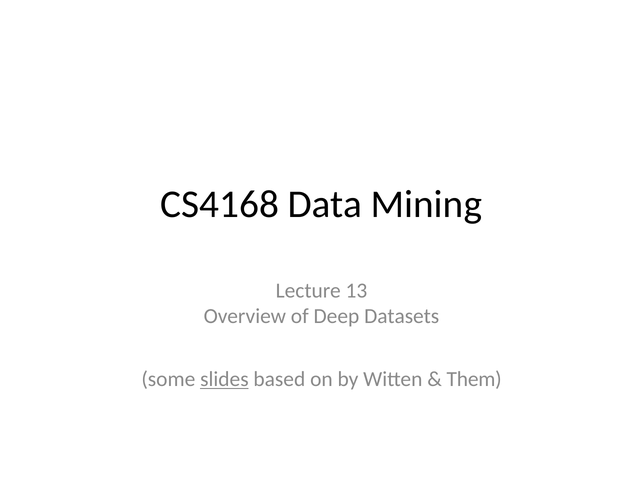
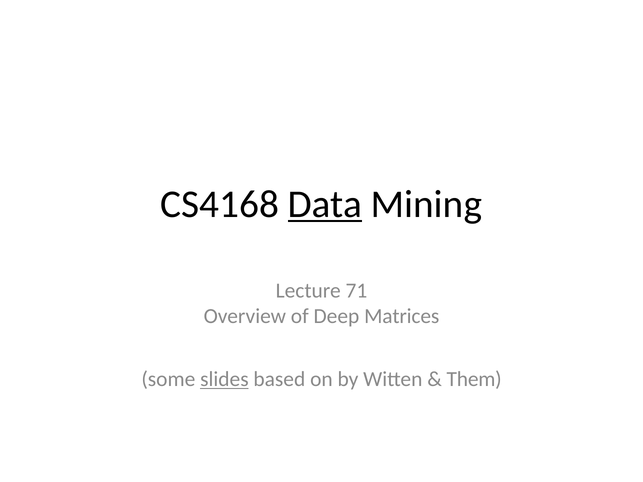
Data underline: none -> present (325, 204)
13: 13 -> 71 (356, 291)
Datasets: Datasets -> Matrices (402, 317)
